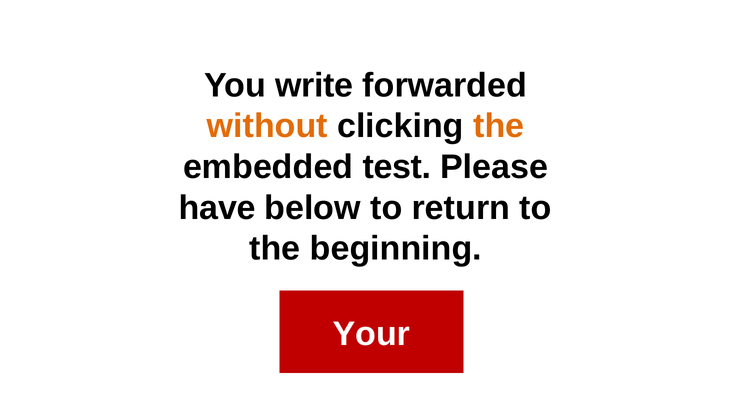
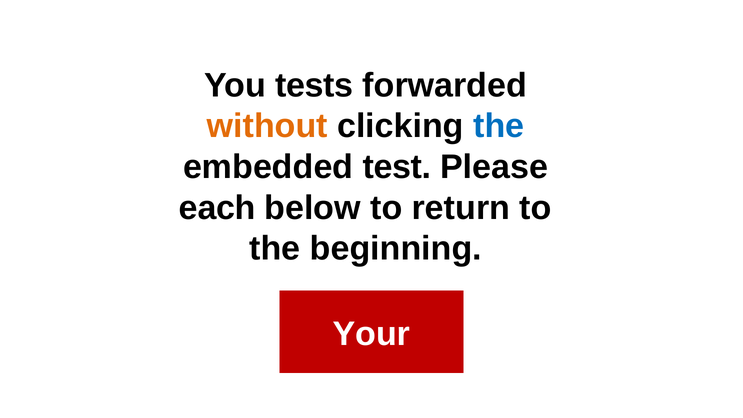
write: write -> tests (314, 85)
the colour: orange -> blue (499, 126)
have: have -> each (217, 208)
